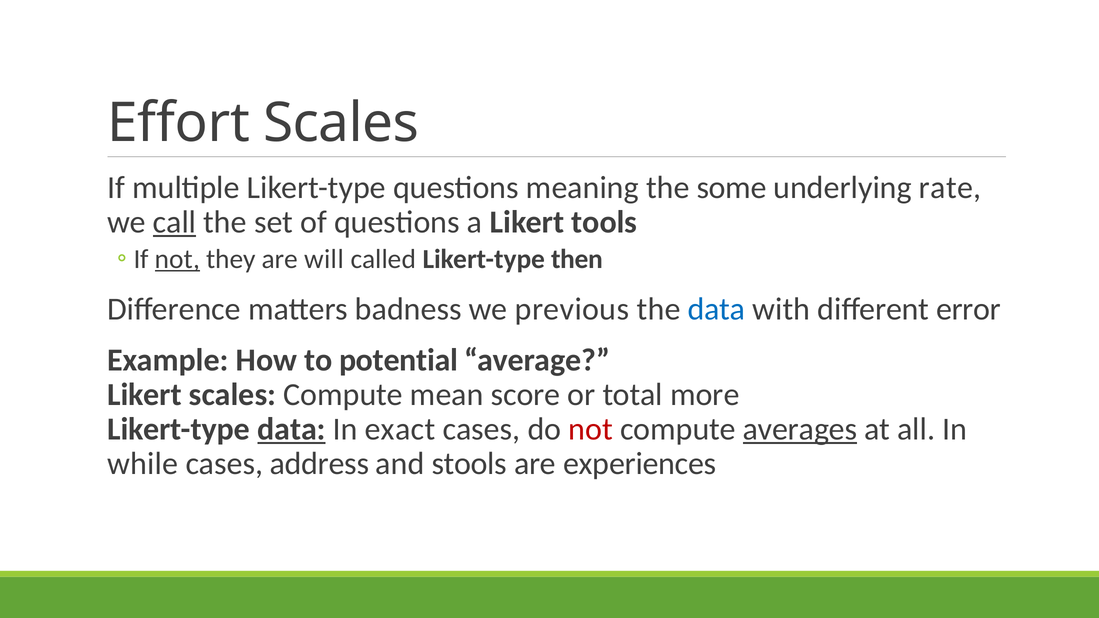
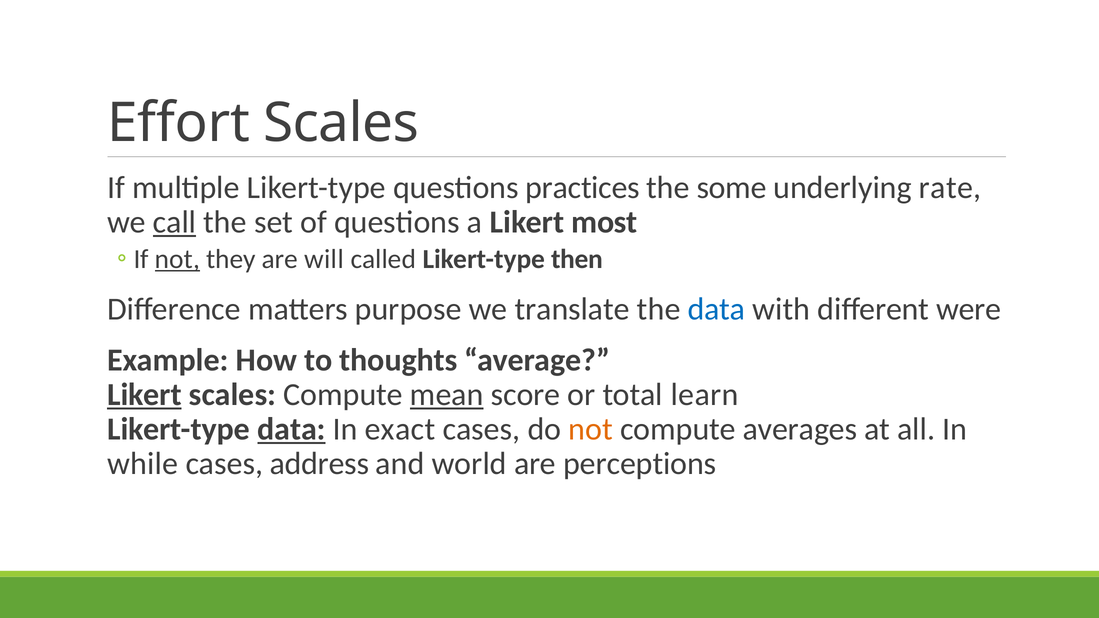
meaning: meaning -> practices (583, 188)
tools: tools -> most (604, 222)
badness: badness -> purpose (408, 309)
previous: previous -> translate (572, 309)
error: error -> were (969, 309)
potential: potential -> thoughts (398, 360)
Likert underline: none -> present (144, 395)
mean underline: none -> present (447, 395)
more: more -> learn (705, 395)
not colour: red -> orange (591, 429)
averages underline: present -> none (800, 429)
stools: stools -> world (469, 464)
experiences: experiences -> perceptions (640, 464)
